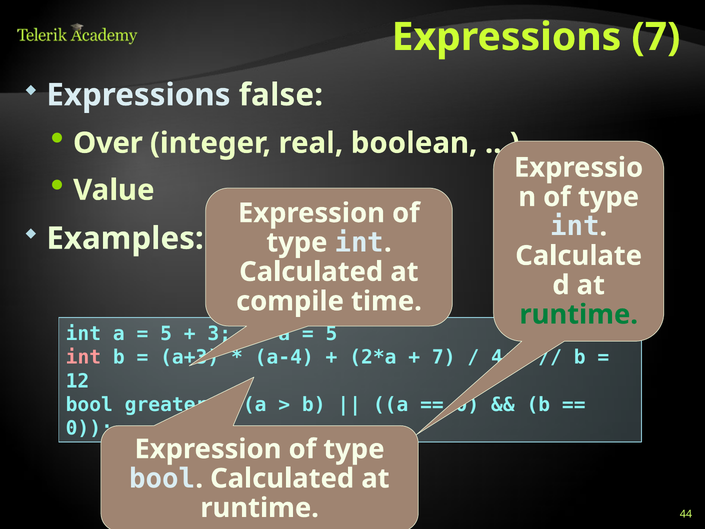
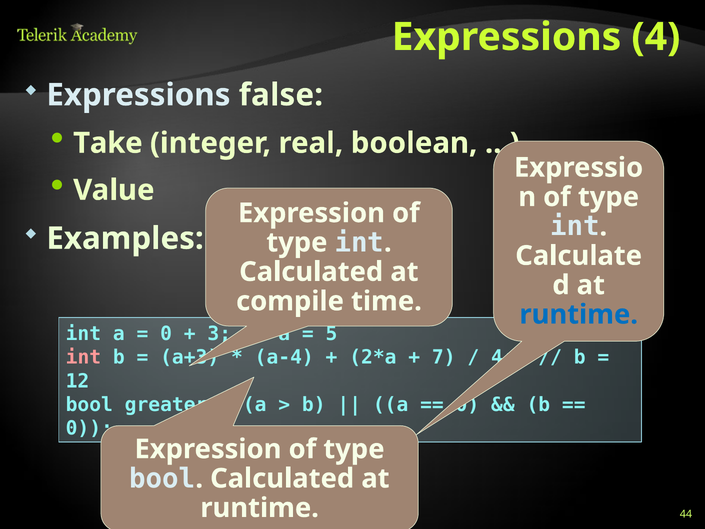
Expressions 7: 7 -> 4 (656, 37)
Over: Over -> Take (108, 143)
runtime colour: green -> blue (579, 314)
5: 5 -> 0 (166, 334)
